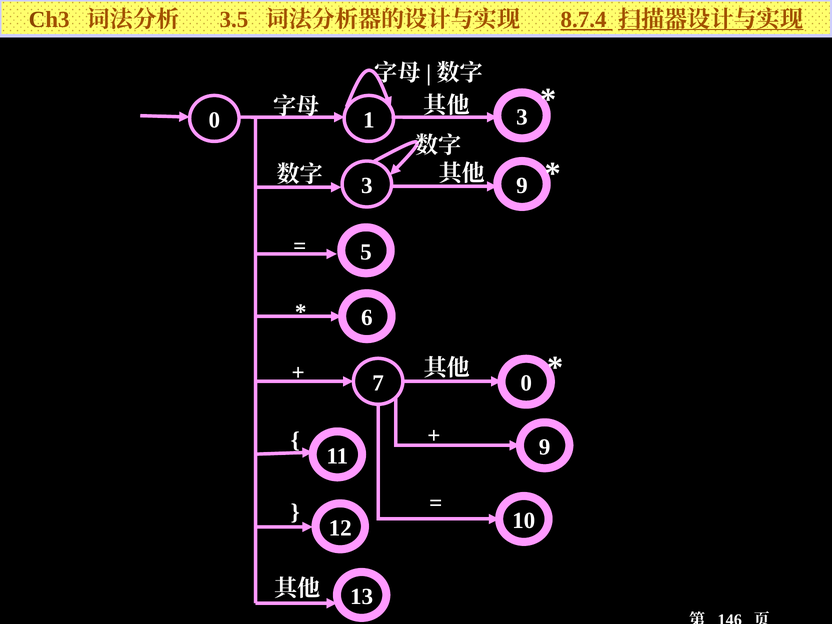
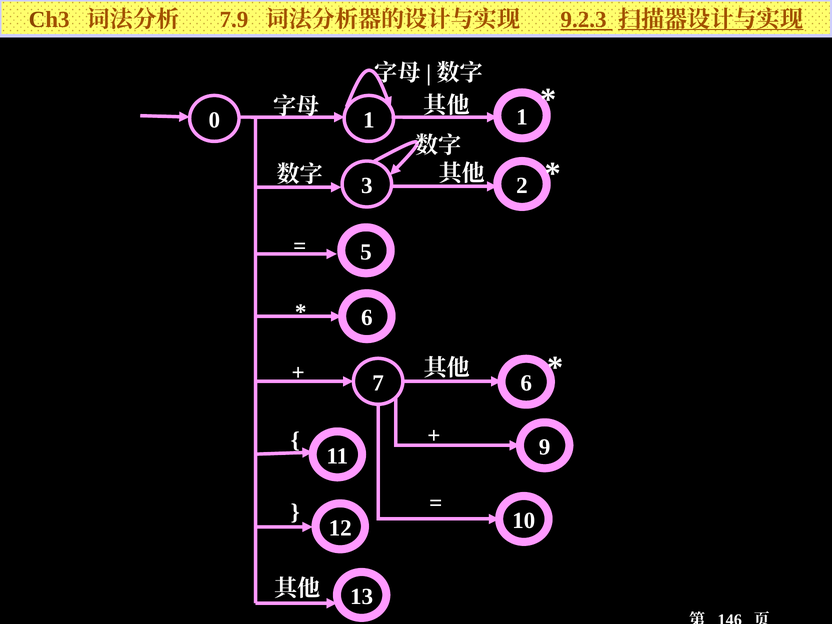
3.5: 3.5 -> 7.9 (234, 20)
8.7.4: 8.7.4 -> 9.2.3 (584, 20)
1 3: 3 -> 1 (522, 117)
3 9: 9 -> 2 (522, 186)
7 0: 0 -> 6 (526, 383)
